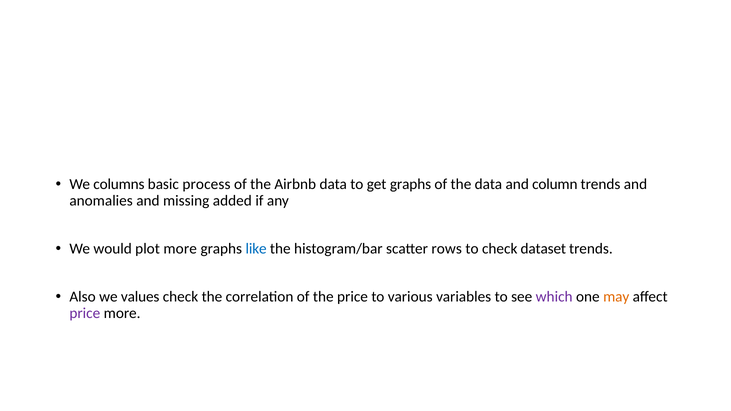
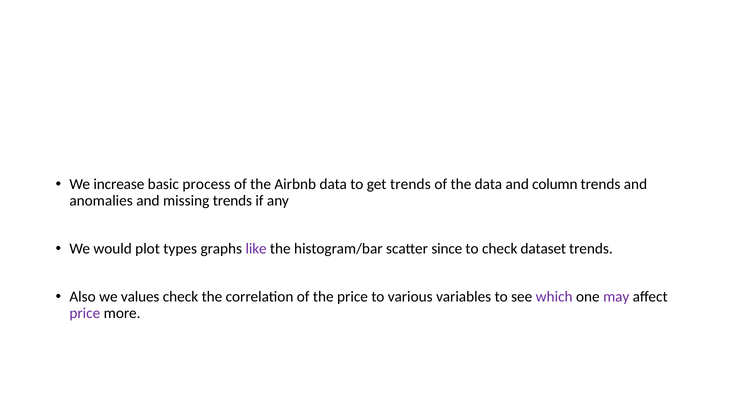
columns: columns -> increase (119, 184)
get graphs: graphs -> trends (410, 184)
missing added: added -> trends (232, 201)
plot more: more -> types (180, 249)
like colour: blue -> purple (256, 249)
rows: rows -> since (447, 249)
may colour: orange -> purple (616, 297)
